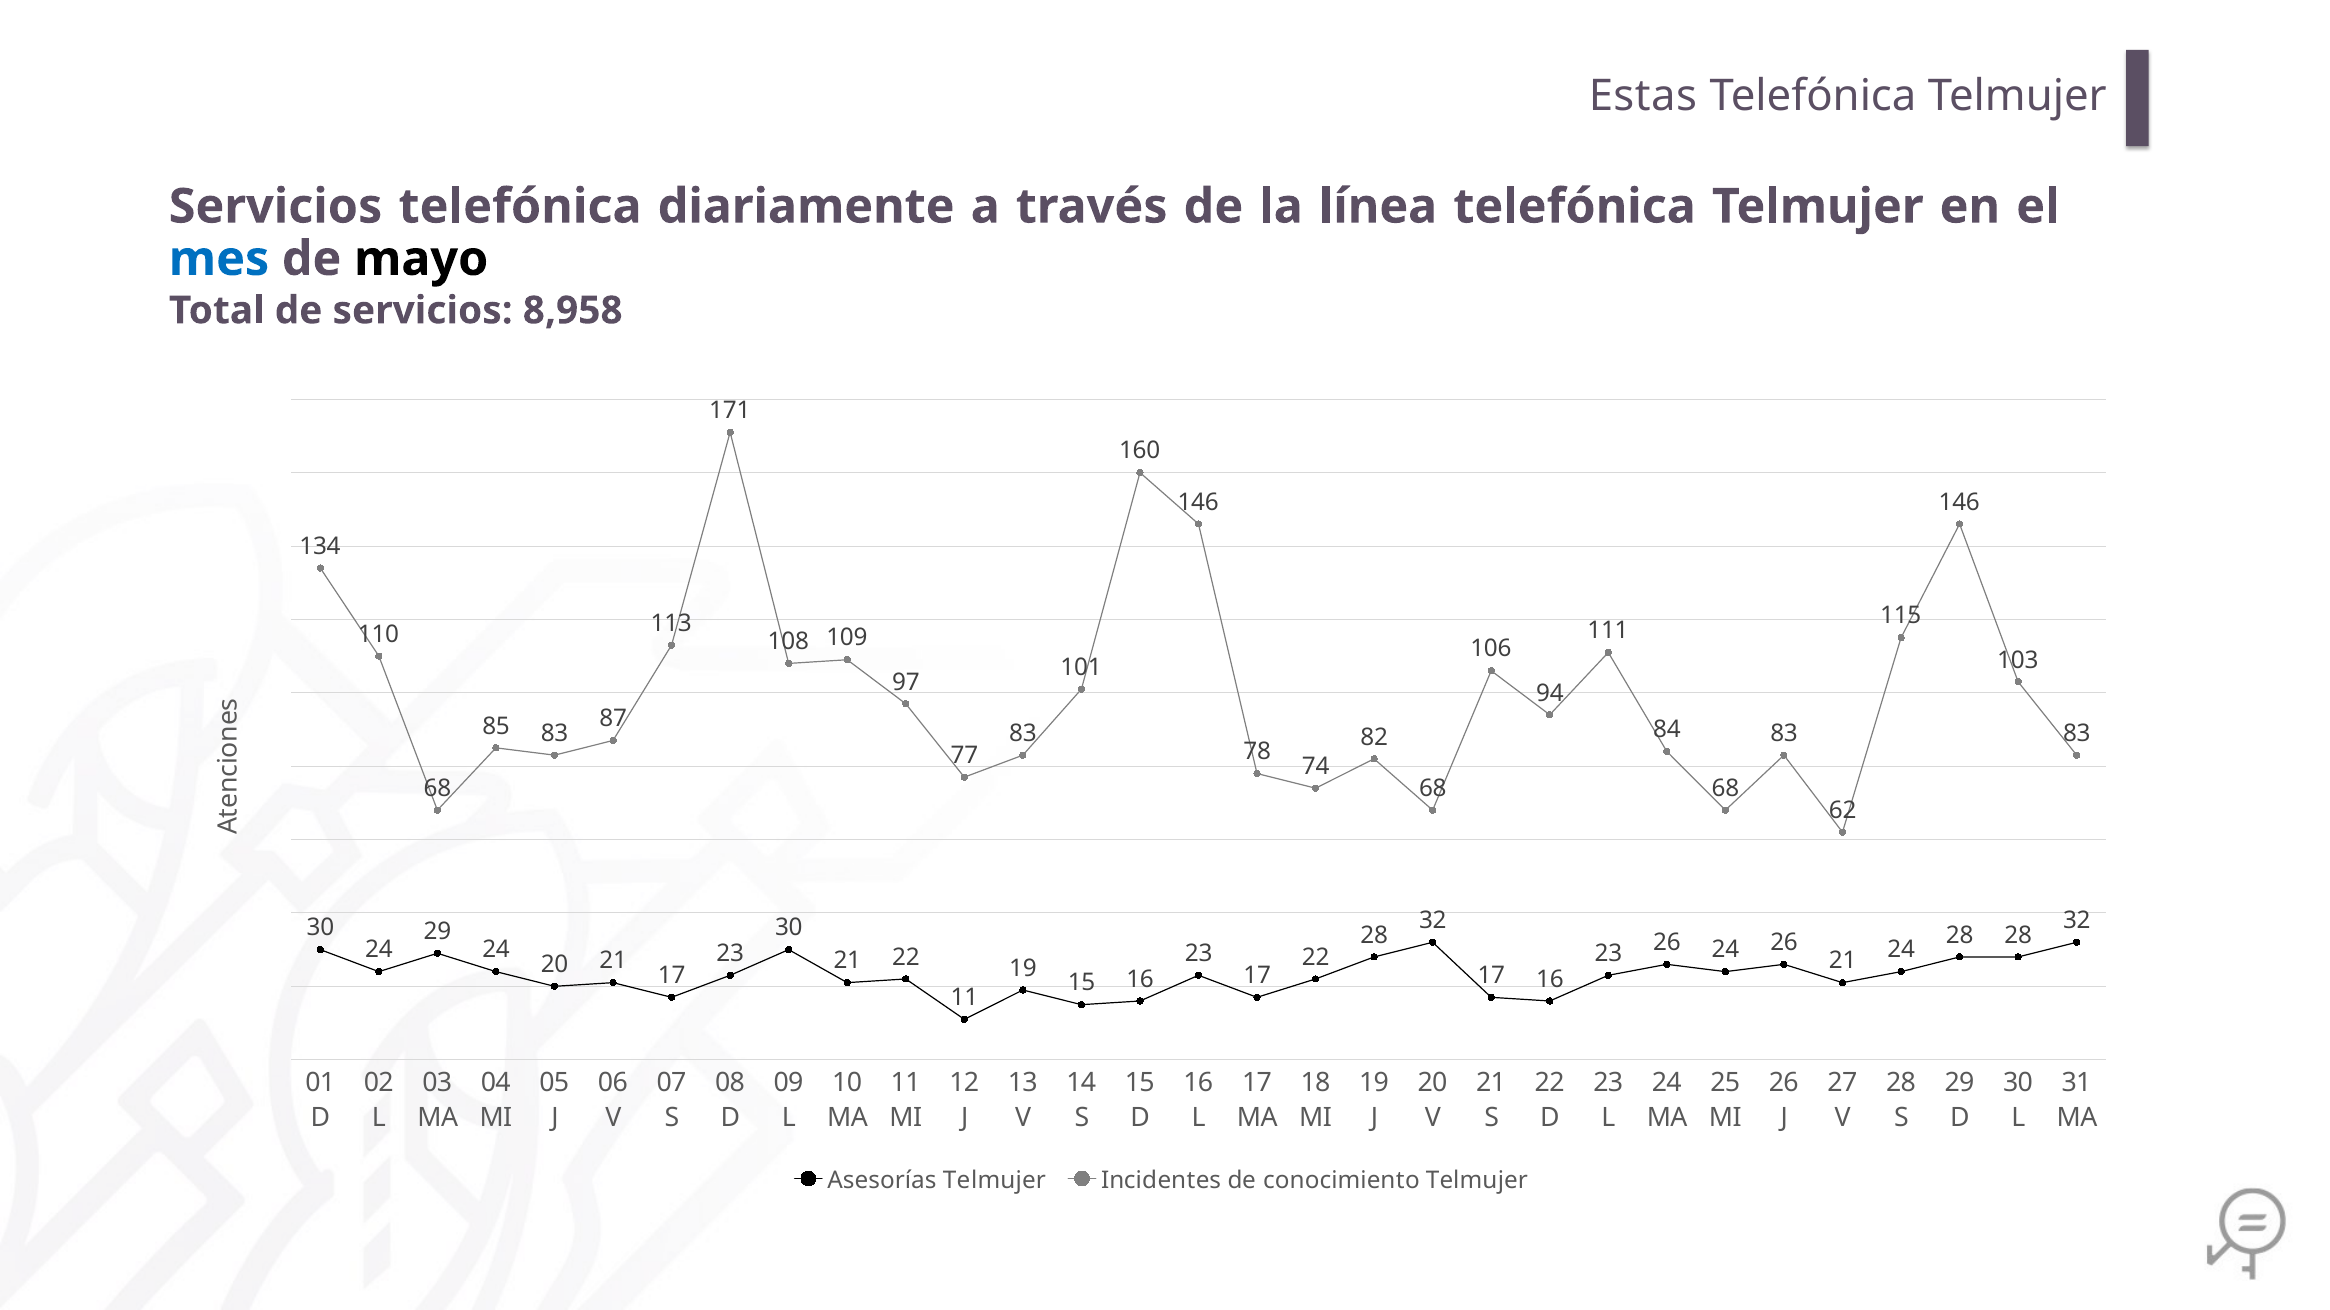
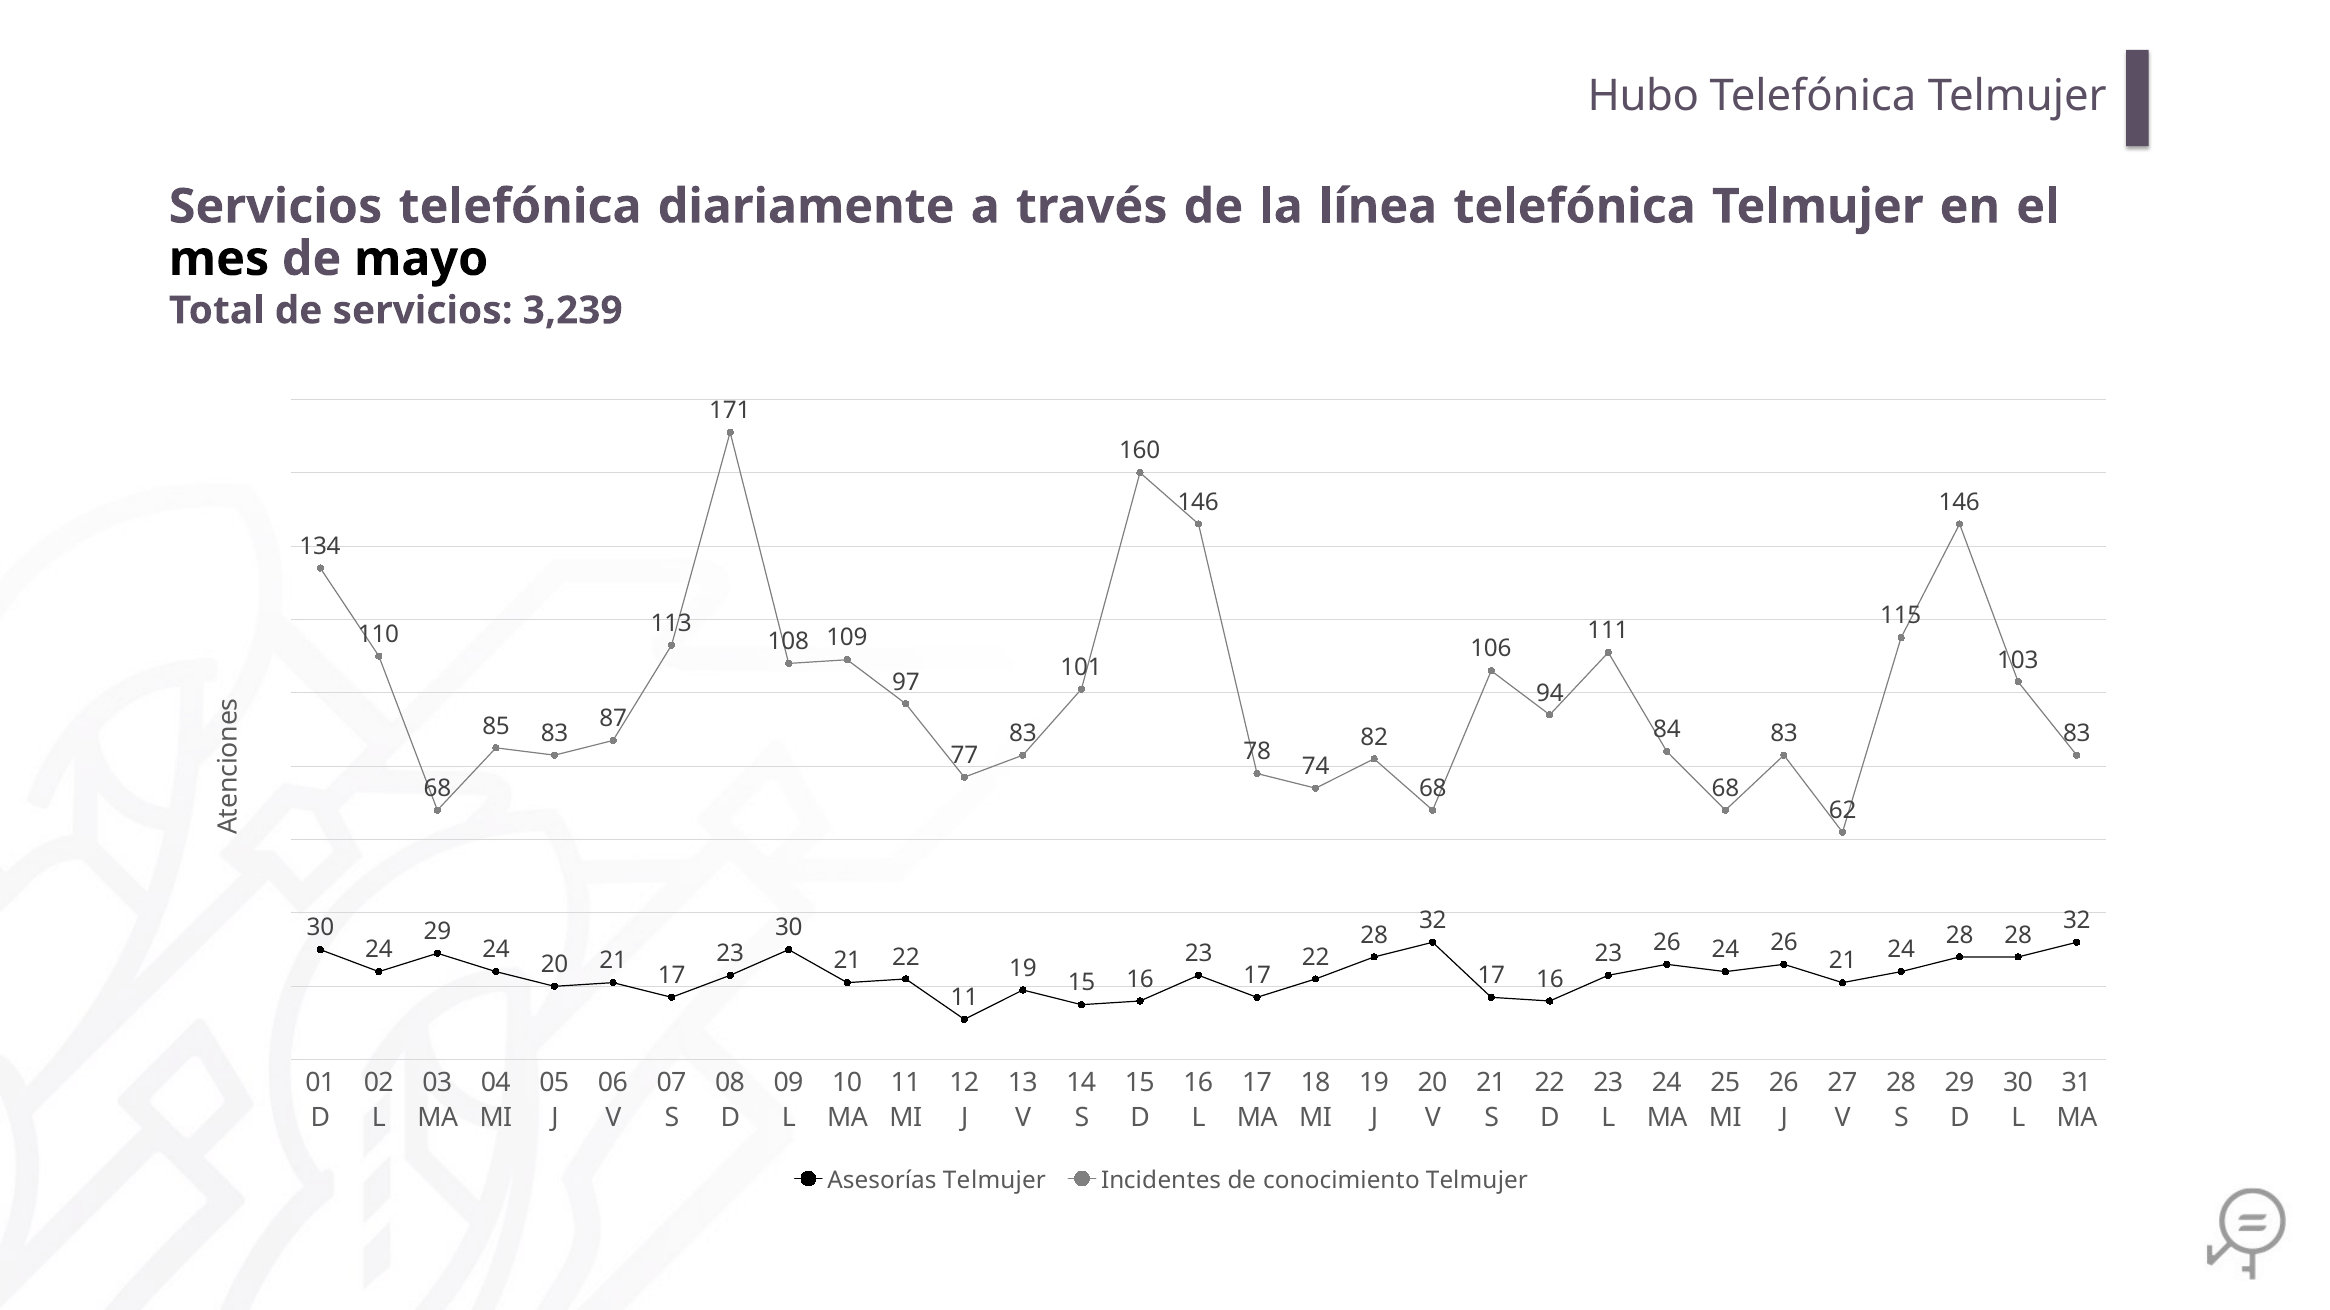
Estas: Estas -> Hubo (1643, 97)
mes colour: blue -> black (219, 259)
8,958: 8,958 -> 3,239 (573, 311)
